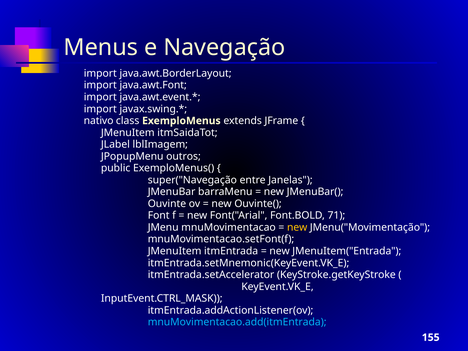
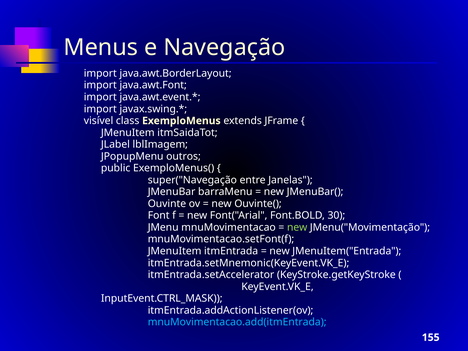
nativo: nativo -> visível (99, 121)
71: 71 -> 30 (336, 216)
new colour: yellow -> light green (297, 227)
